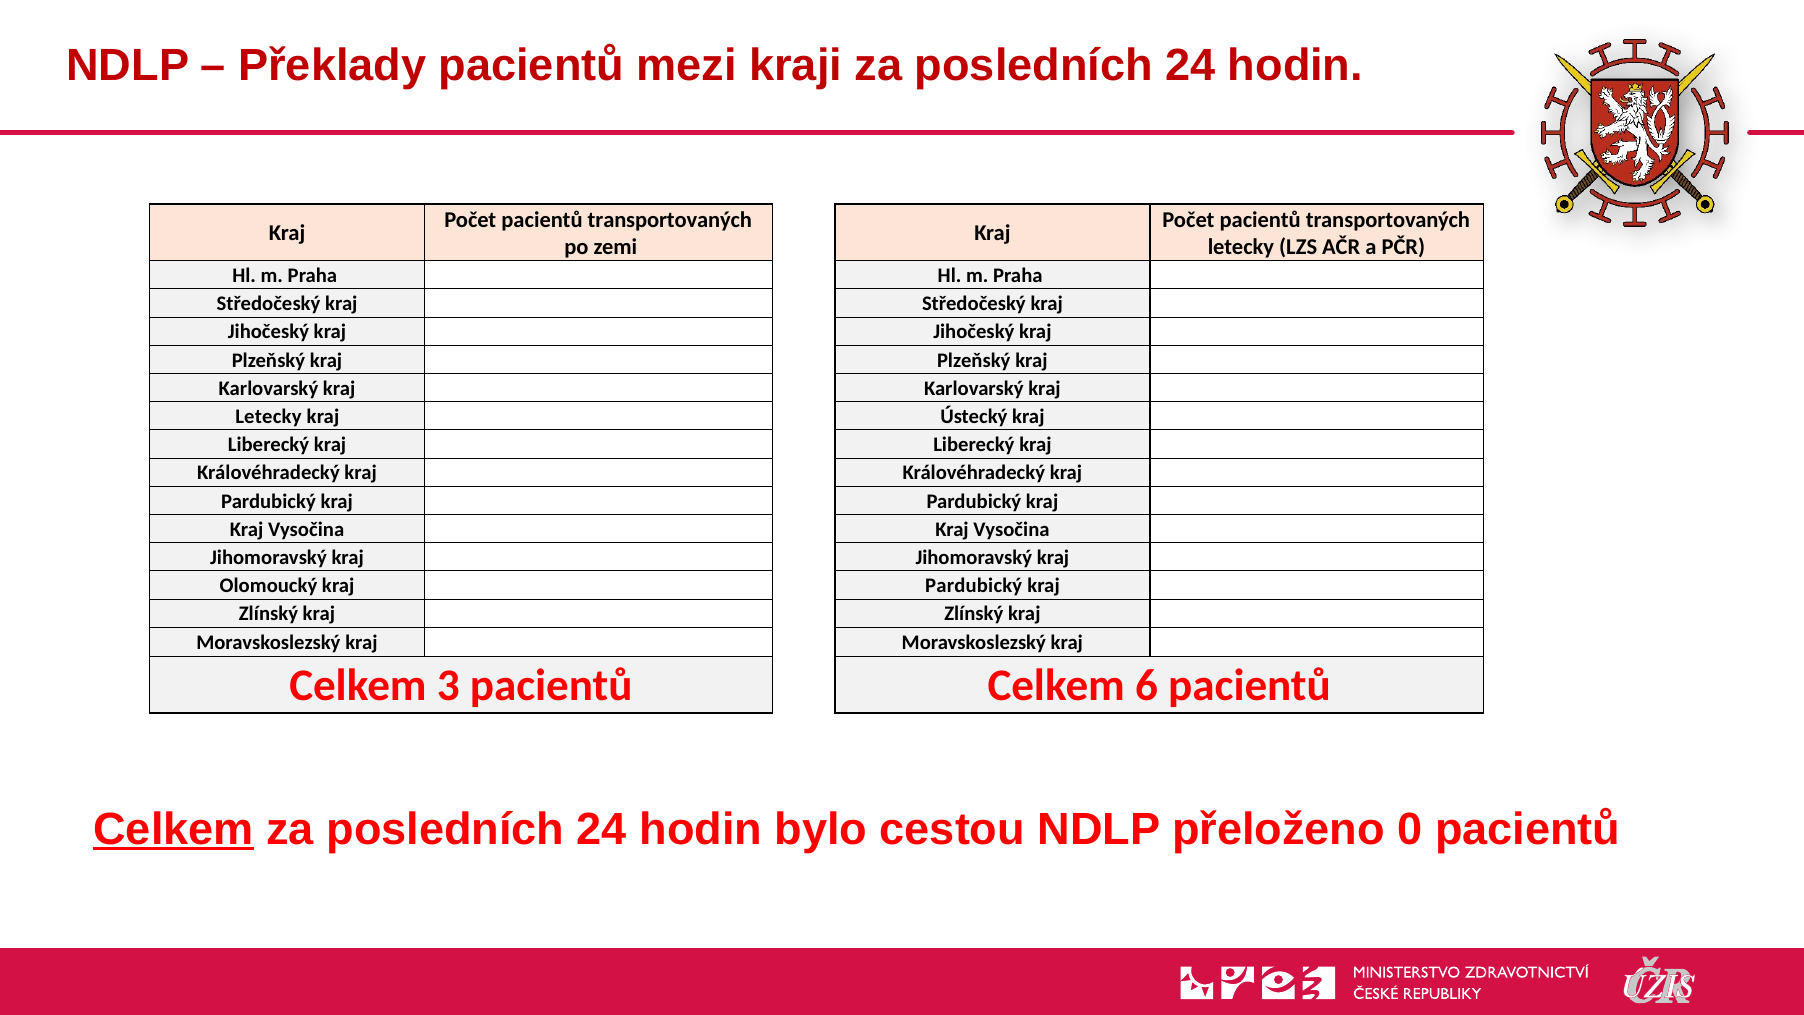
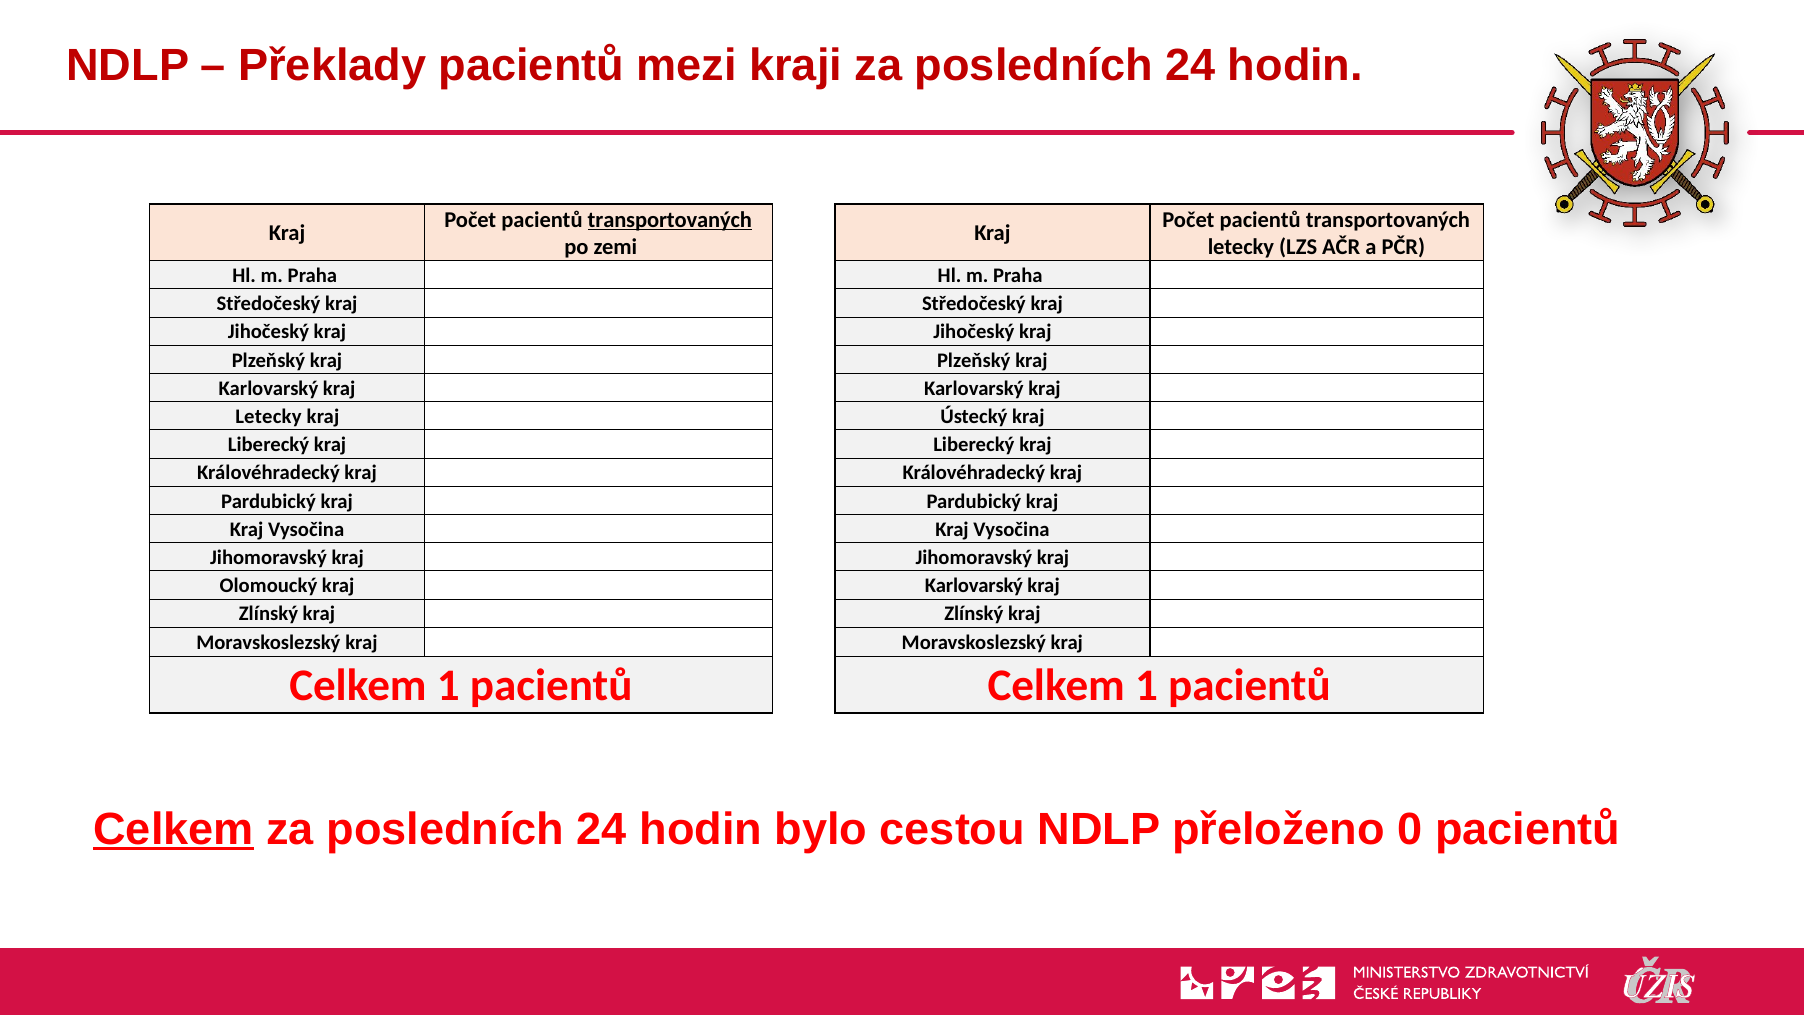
transportovaných underline: none -> present (670, 220)
Pardubický: Pardubický -> Karlovarský (974, 586)
3: 3 -> 1 (448, 686)
6: 6 -> 1 (1146, 686)
